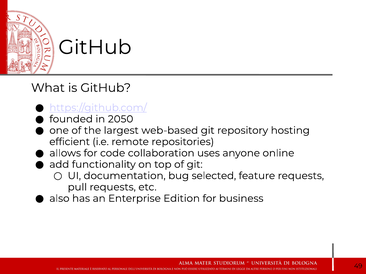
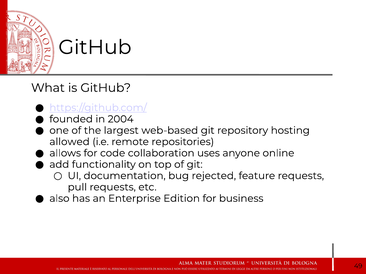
2050: 2050 -> 2004 (121, 119)
efficient: efficient -> allowed (70, 142)
selected: selected -> rejected (214, 176)
